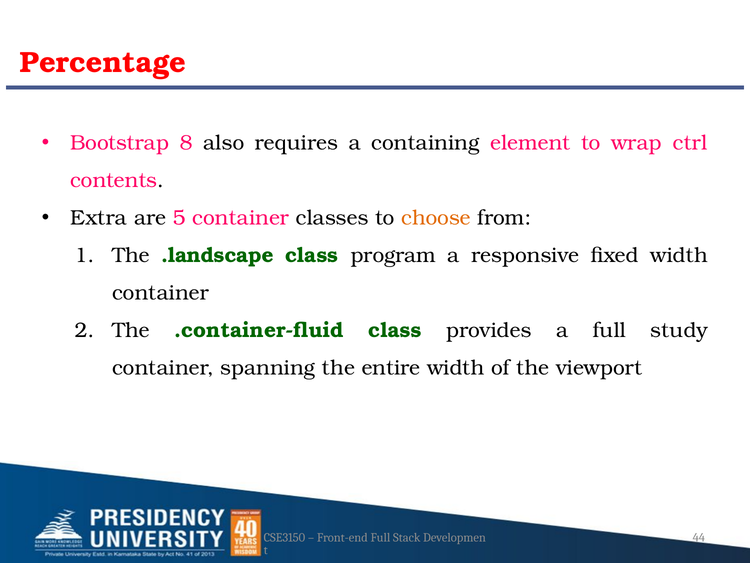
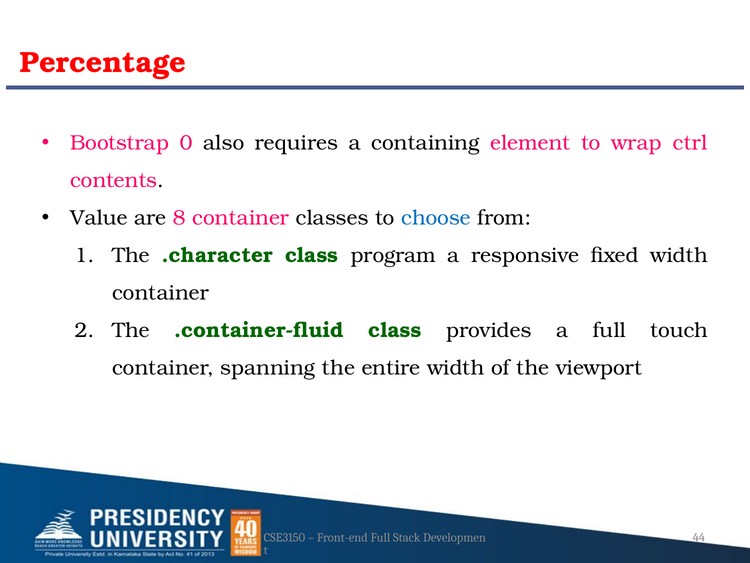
8: 8 -> 0 (186, 143)
Extra: Extra -> Value (99, 218)
5: 5 -> 8 (179, 218)
choose colour: orange -> blue (436, 218)
.landscape: .landscape -> .character (217, 255)
study: study -> touch (679, 330)
